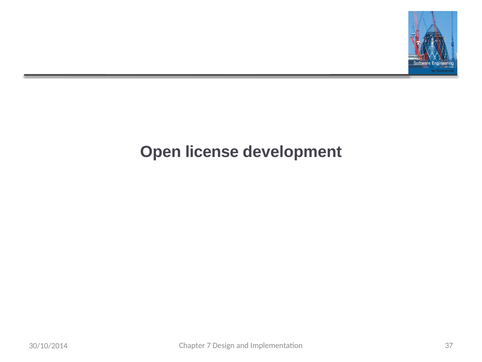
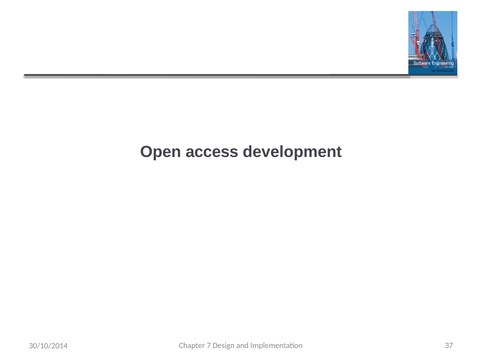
license: license -> access (212, 152)
